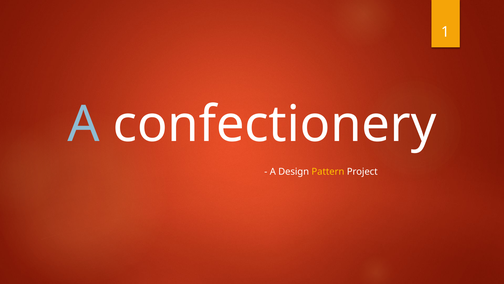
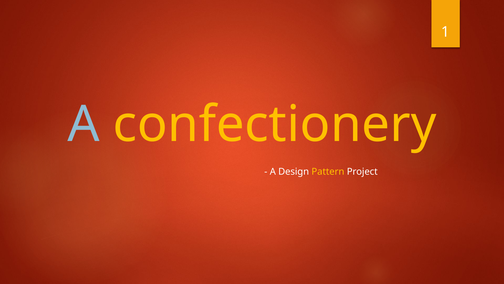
confectionery colour: white -> yellow (275, 124)
